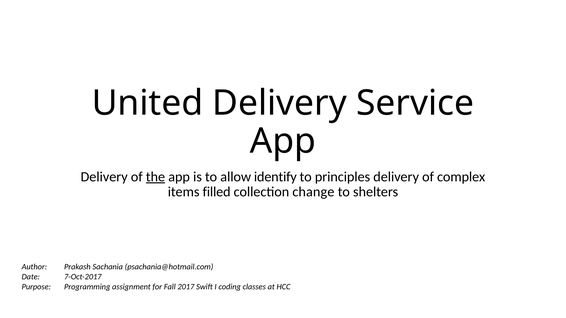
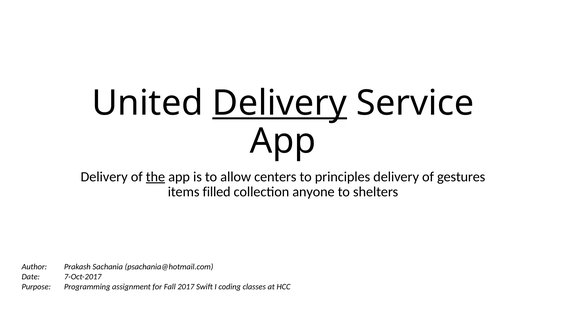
Delivery underline: none -> present (280, 103)
identify: identify -> centers (275, 177)
complex: complex -> gestures (461, 177)
change: change -> anyone (313, 192)
